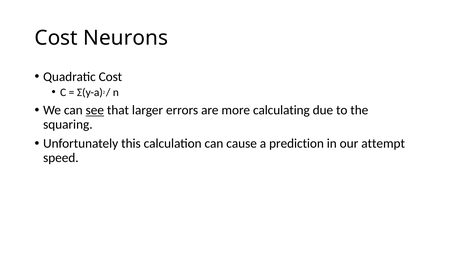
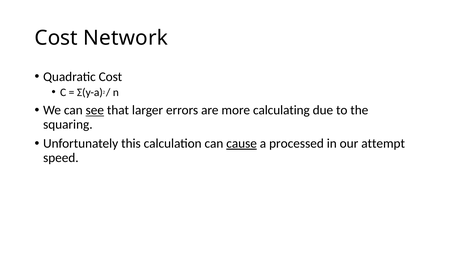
Neurons: Neurons -> Network (126, 38)
cause underline: none -> present (242, 144)
prediction: prediction -> processed (296, 144)
